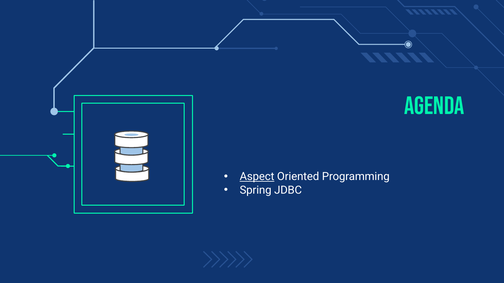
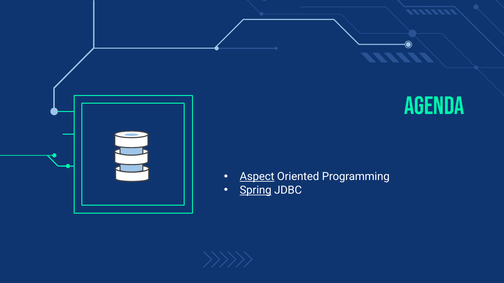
Spring underline: none -> present (256, 190)
